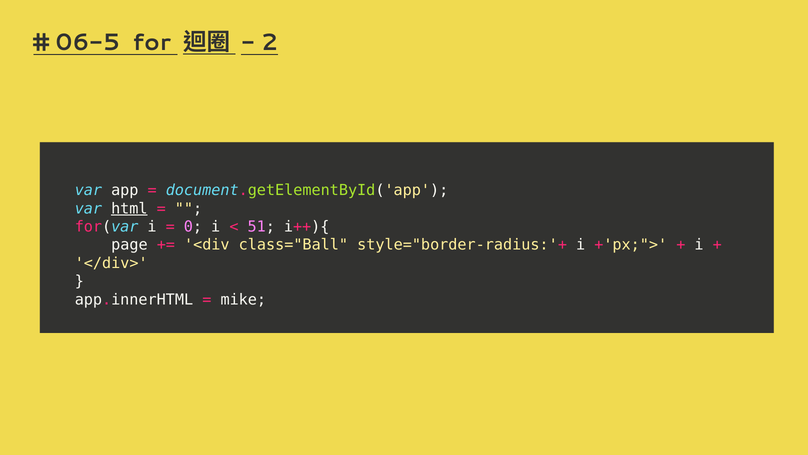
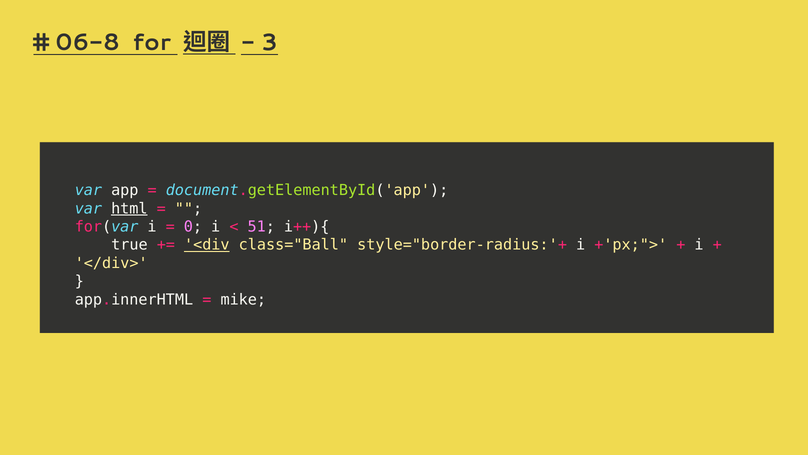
06-5: 06-5 -> 06-8 (88, 43)
2: 2 -> 3 (270, 43)
page: page -> true (129, 245)
<div underline: none -> present (207, 245)
